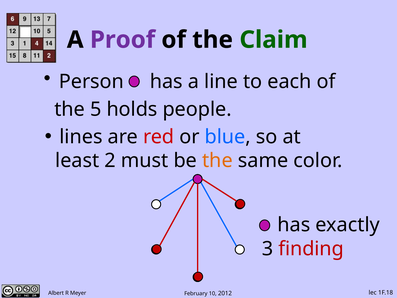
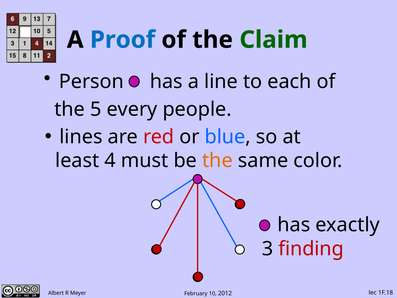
Proof colour: purple -> blue (123, 40)
holds: holds -> every (132, 109)
2: 2 -> 4 (110, 160)
